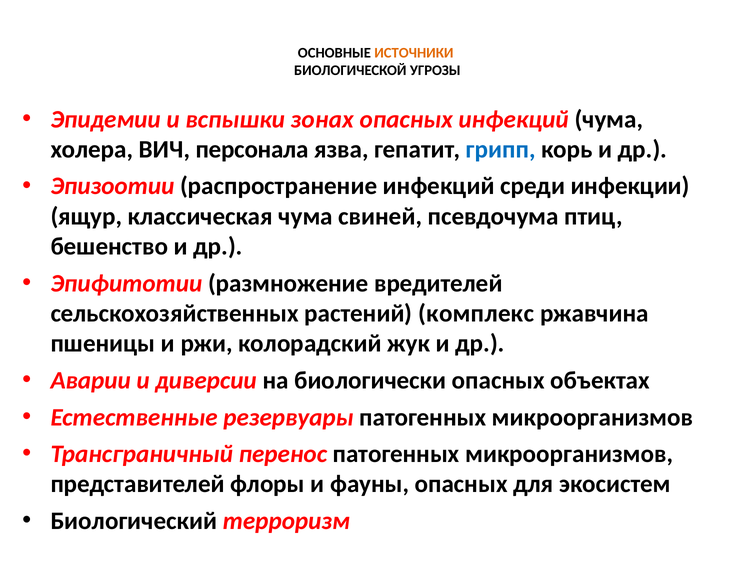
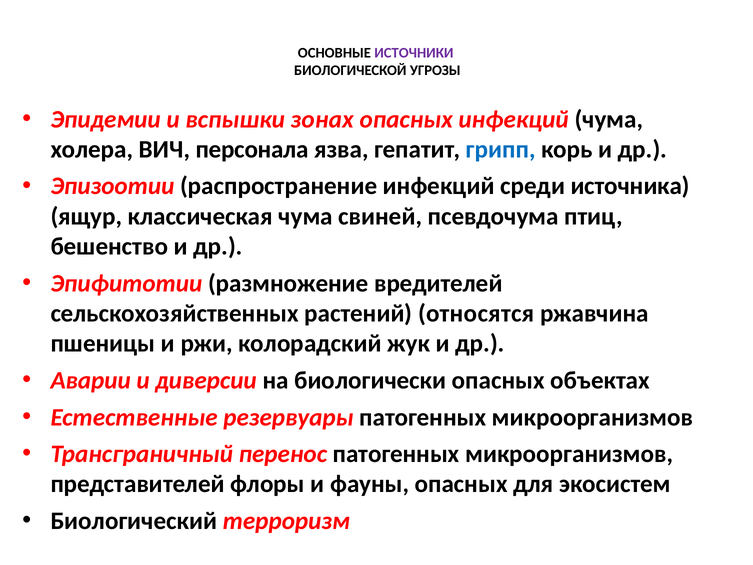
ИСТОЧНИКИ colour: orange -> purple (414, 53)
инфекции: инфекции -> источника (630, 186)
комплекс: комплекс -> относятся (476, 313)
